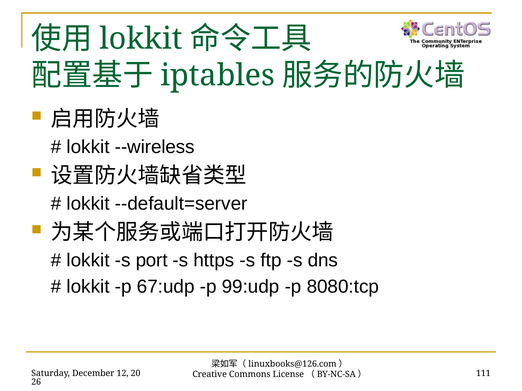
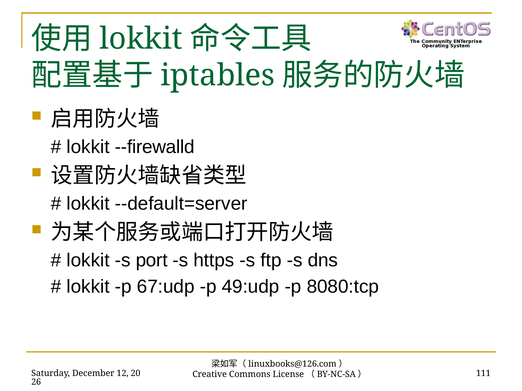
--wireless: --wireless -> --firewalld (155, 147)
99:udp: 99:udp -> 49:udp (251, 287)
